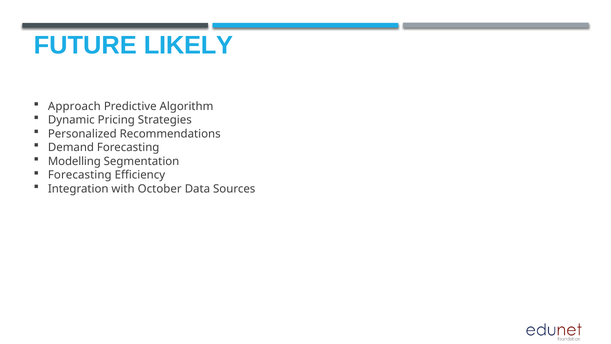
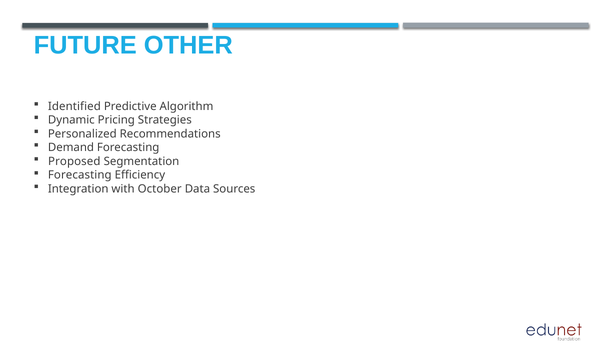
LIKELY: LIKELY -> OTHER (188, 46)
Approach: Approach -> Identified (74, 106)
Modelling: Modelling -> Proposed (74, 161)
